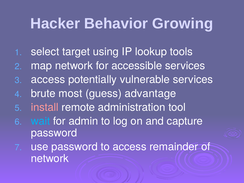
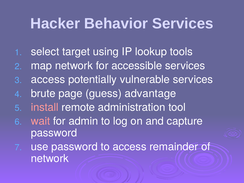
Behavior Growing: Growing -> Services (183, 24)
most: most -> page (70, 93)
wait colour: light blue -> pink (40, 121)
